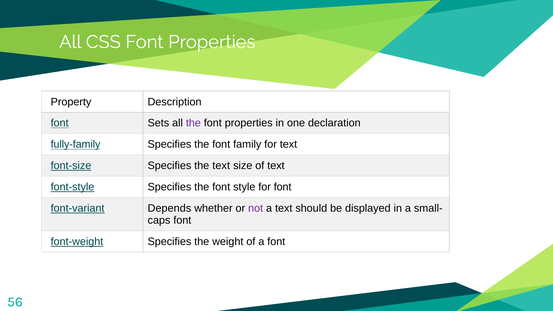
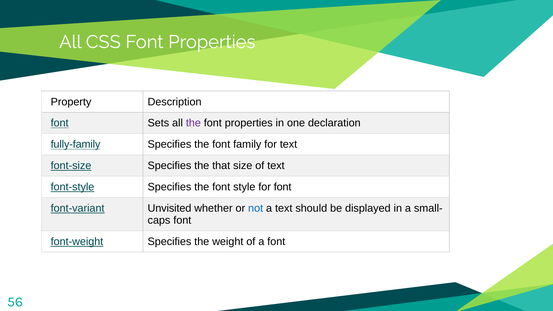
the text: text -> that (221, 166)
Depends: Depends -> Unvisited (170, 208)
not colour: purple -> blue (256, 208)
